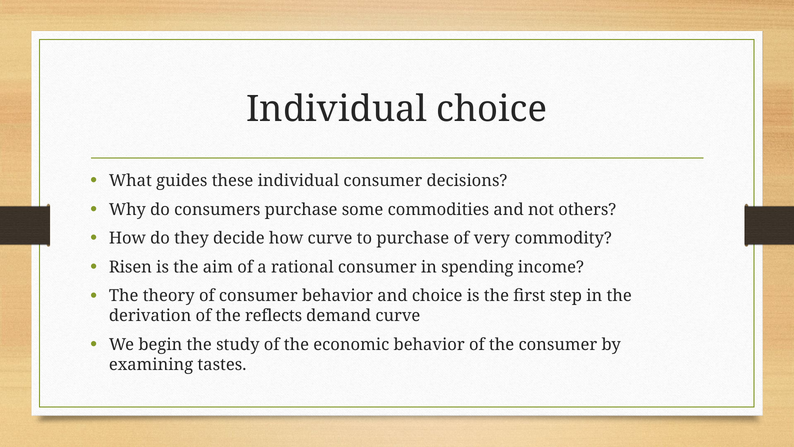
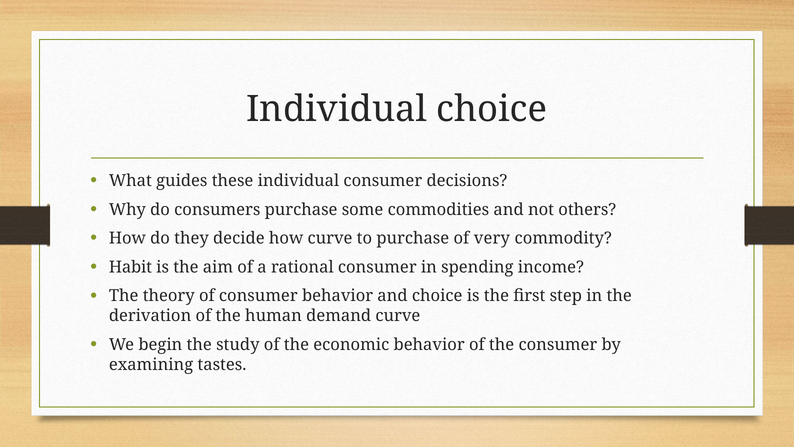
Risen: Risen -> Habit (130, 267)
reflects: reflects -> human (274, 316)
